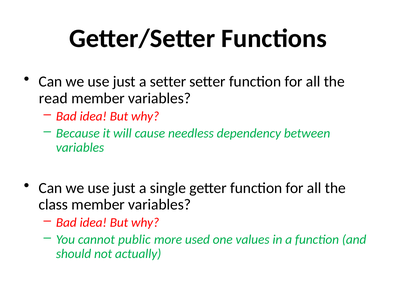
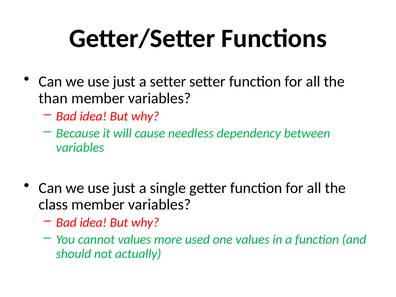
read: read -> than (53, 98)
cannot public: public -> values (135, 240)
